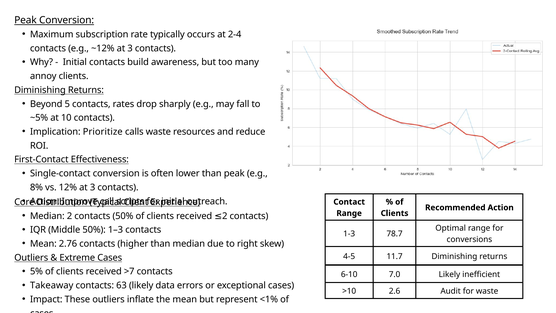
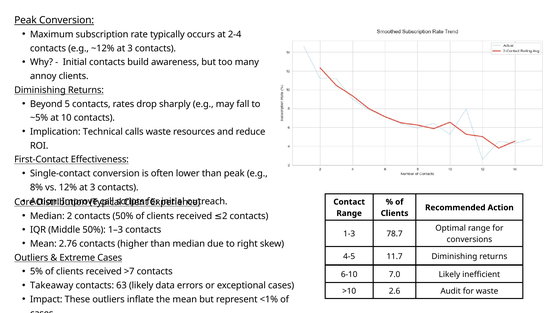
Prioritize: Prioritize -> Technical (103, 132)
